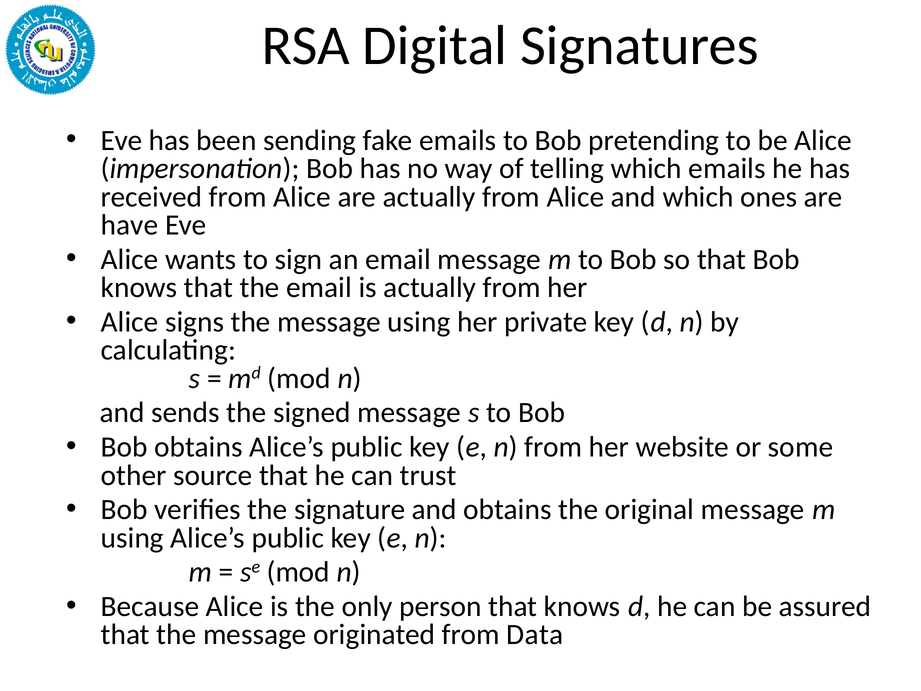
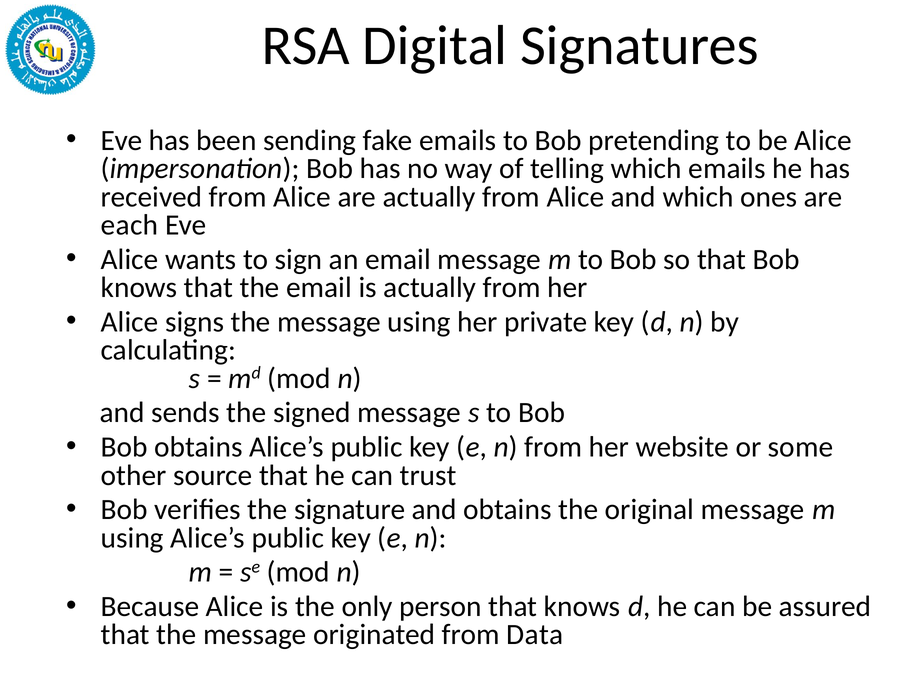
have: have -> each (130, 225)
